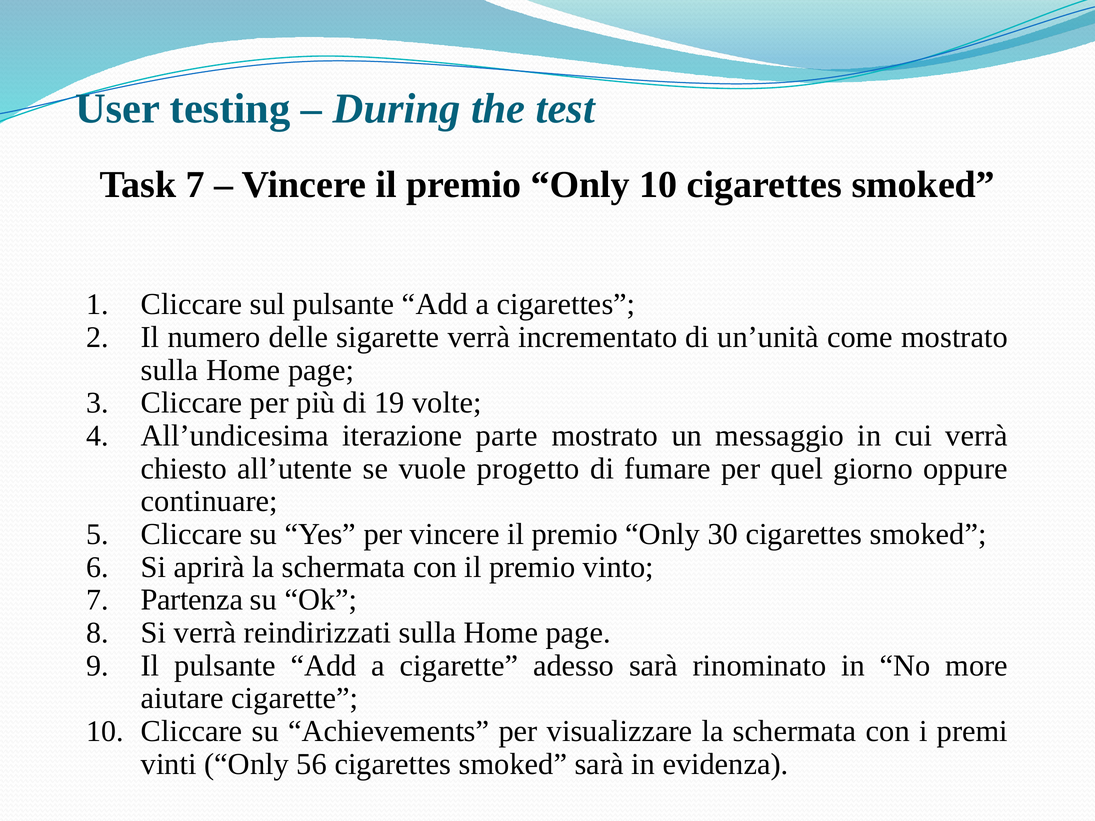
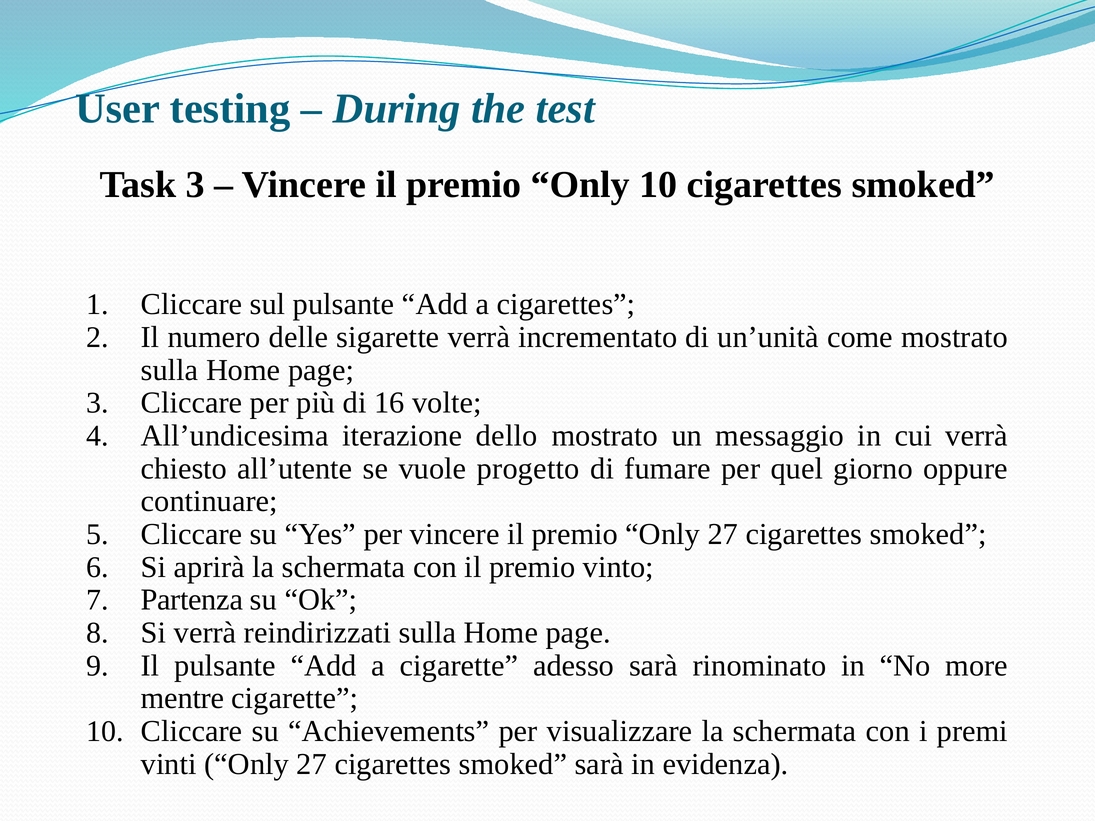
Task 7: 7 -> 3 (195, 185)
19: 19 -> 16 (389, 403)
parte: parte -> dello (507, 436)
premio Only 30: 30 -> 27 (723, 534)
aiutare: aiutare -> mentre (183, 699)
vinti Only 56: 56 -> 27 (312, 764)
